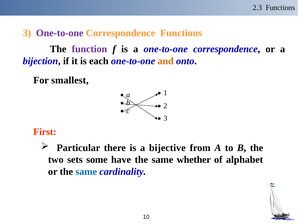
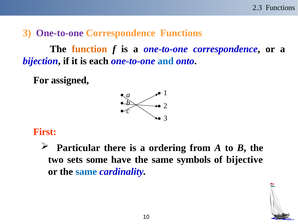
function colour: purple -> orange (89, 49)
and colour: orange -> blue (166, 61)
smallest: smallest -> assigned (70, 80)
bijective: bijective -> ordering (167, 147)
whether: whether -> symbols (194, 159)
alphabet: alphabet -> bijective (245, 159)
